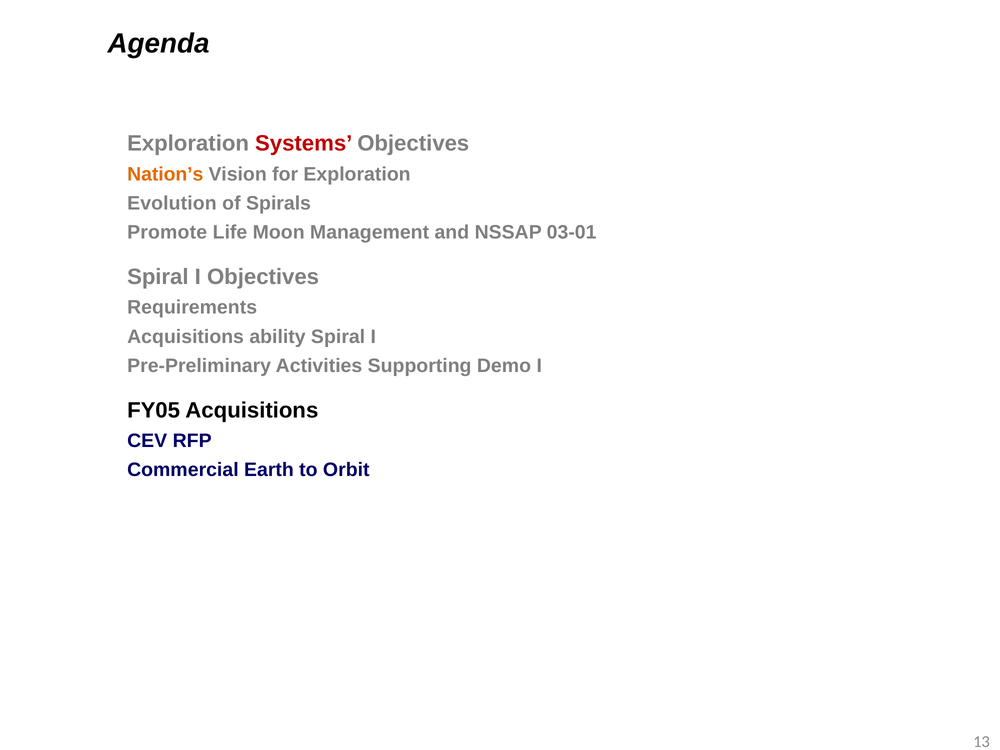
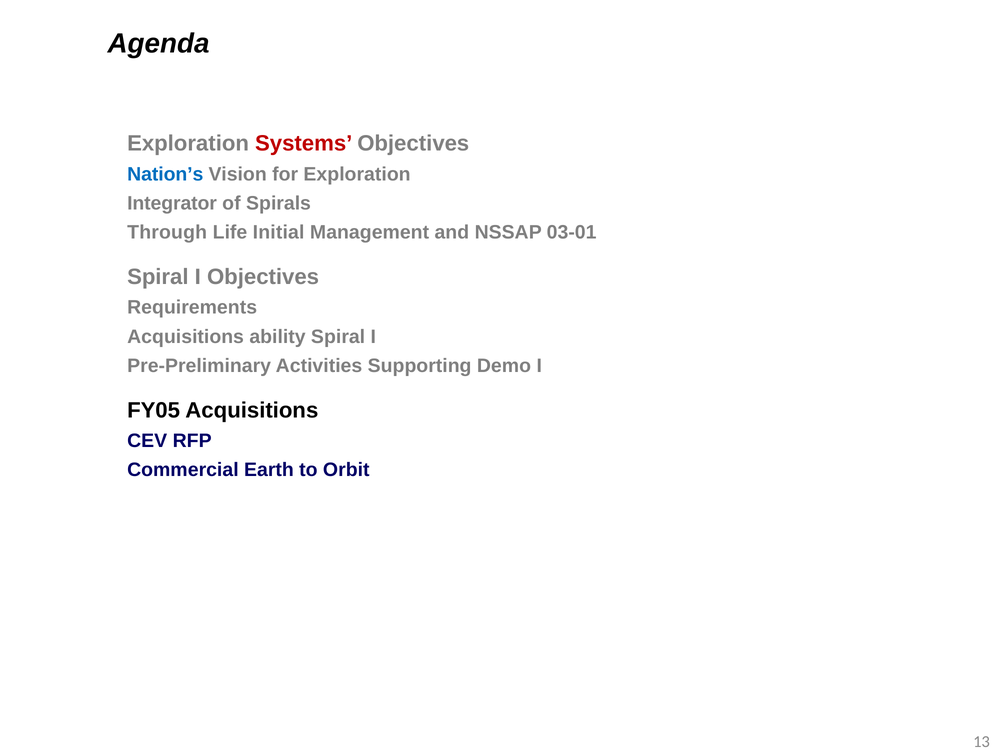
Nation’s colour: orange -> blue (165, 174)
Evolution: Evolution -> Integrator (172, 203)
Promote: Promote -> Through (167, 232)
Moon: Moon -> Initial (279, 232)
